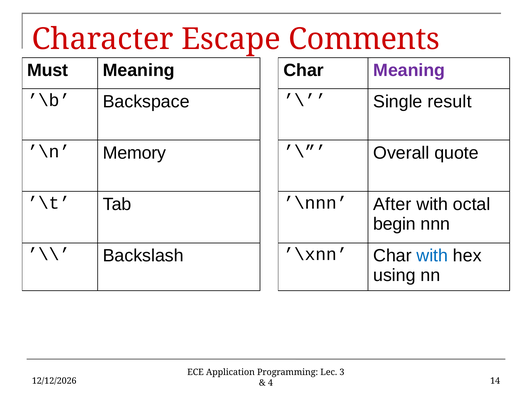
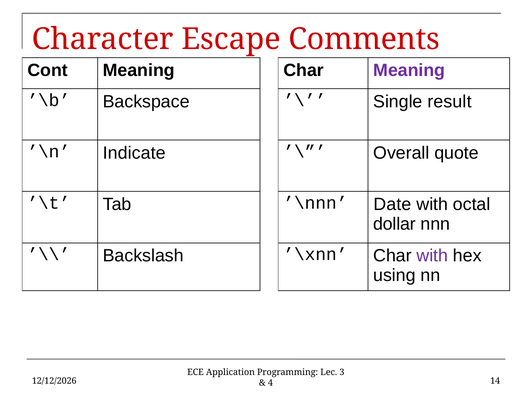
Must: Must -> Cont (48, 70)
Memory: Memory -> Indicate (134, 153)
After: After -> Date (392, 204)
begin: begin -> dollar (395, 224)
with colour: blue -> purple (432, 256)
